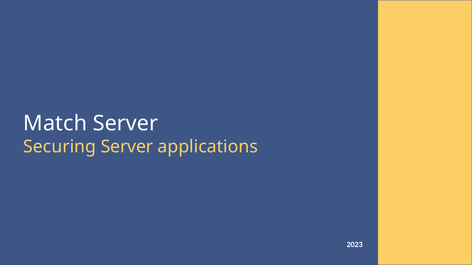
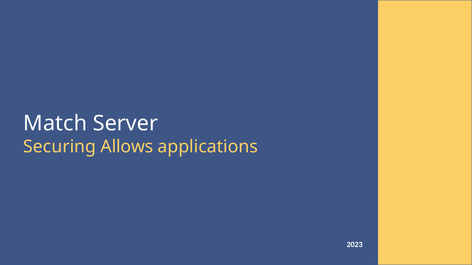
Securing Server: Server -> Allows (127, 147)
